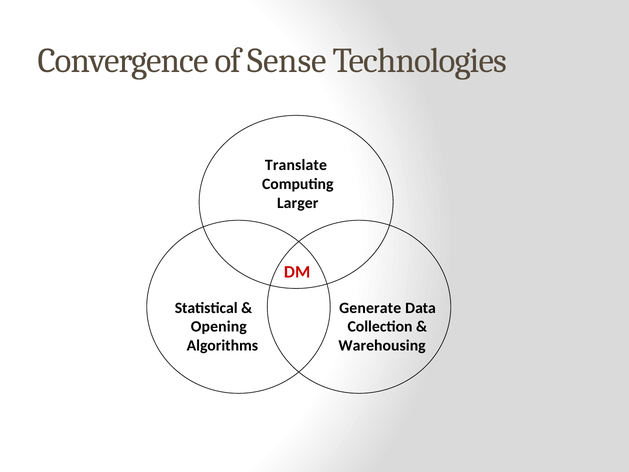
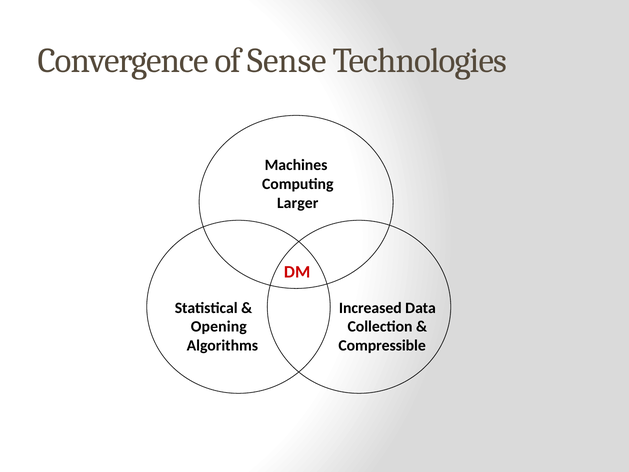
Translate: Translate -> Machines (296, 165)
Generate: Generate -> Increased (370, 308)
Warehousing: Warehousing -> Compressible (382, 345)
